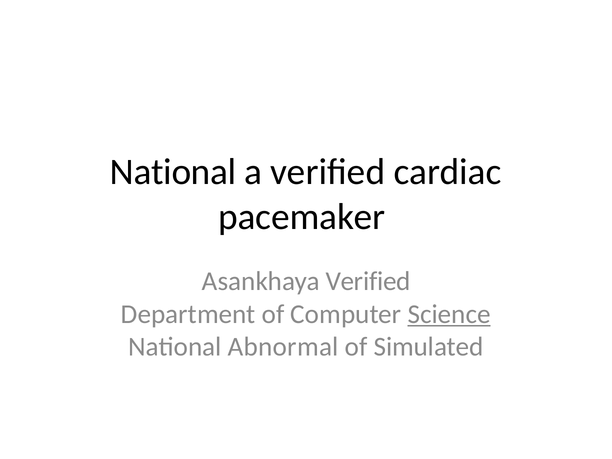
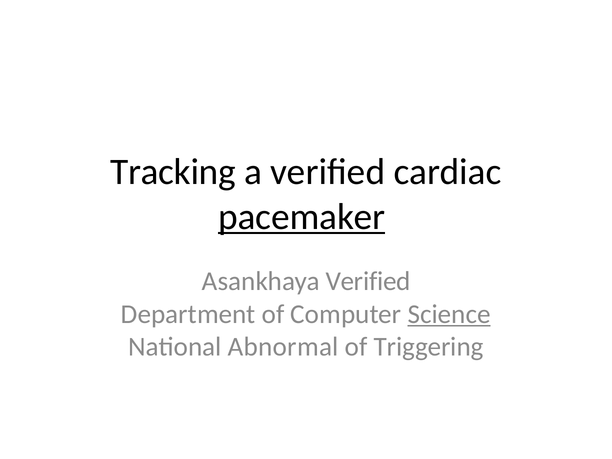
National: National -> Tracking (173, 172)
pacemaker underline: none -> present (302, 217)
Simulated: Simulated -> Triggering (429, 347)
